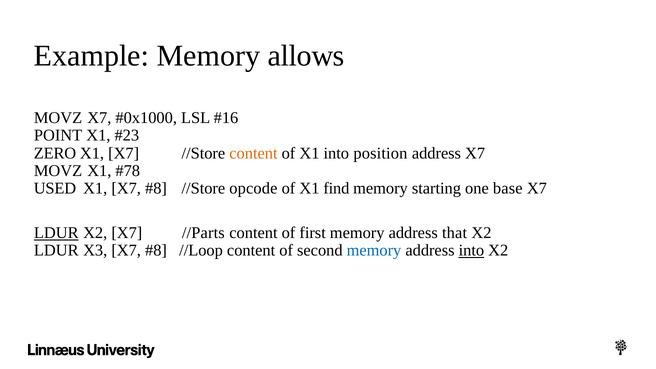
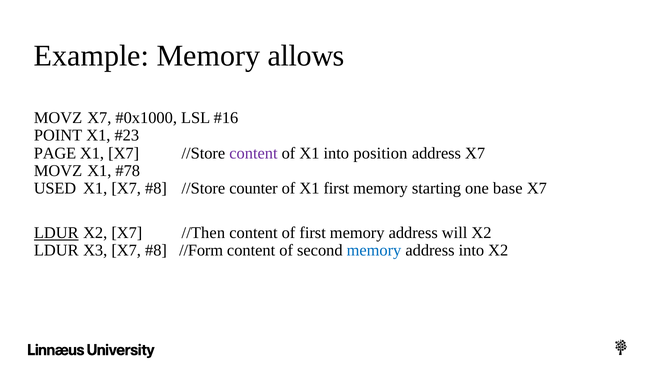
ZERO: ZERO -> PAGE (55, 153)
content colour: orange -> purple (253, 153)
opcode: opcode -> counter (254, 189)
X1 find: find -> first (336, 189)
//Parts: //Parts -> //Then (203, 233)
that: that -> will (455, 233)
//Loop: //Loop -> //Form (201, 251)
into underline: present -> none (471, 251)
